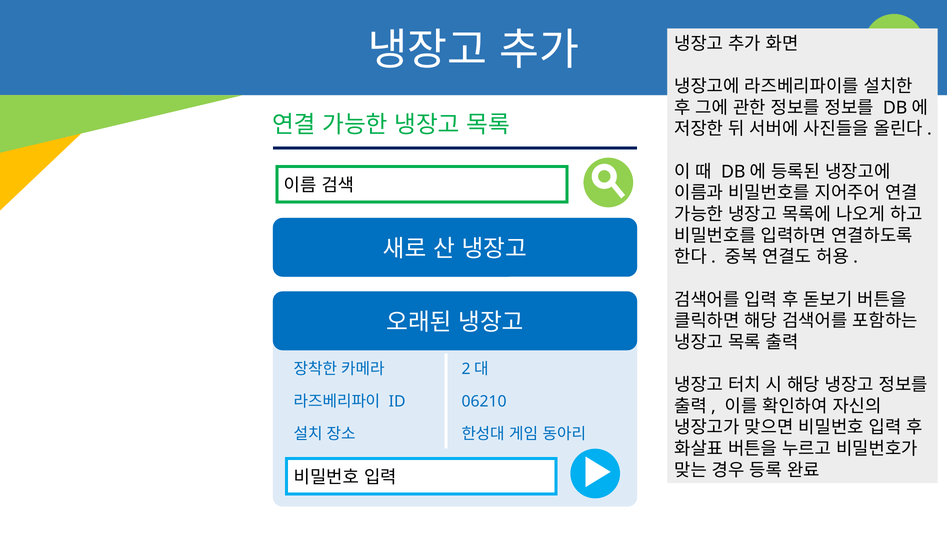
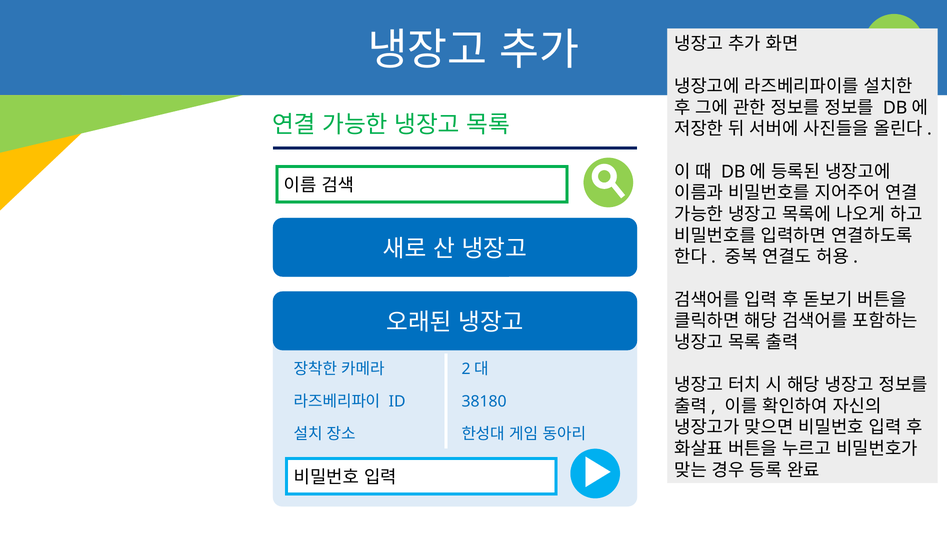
06210: 06210 -> 38180 (484, 401)
